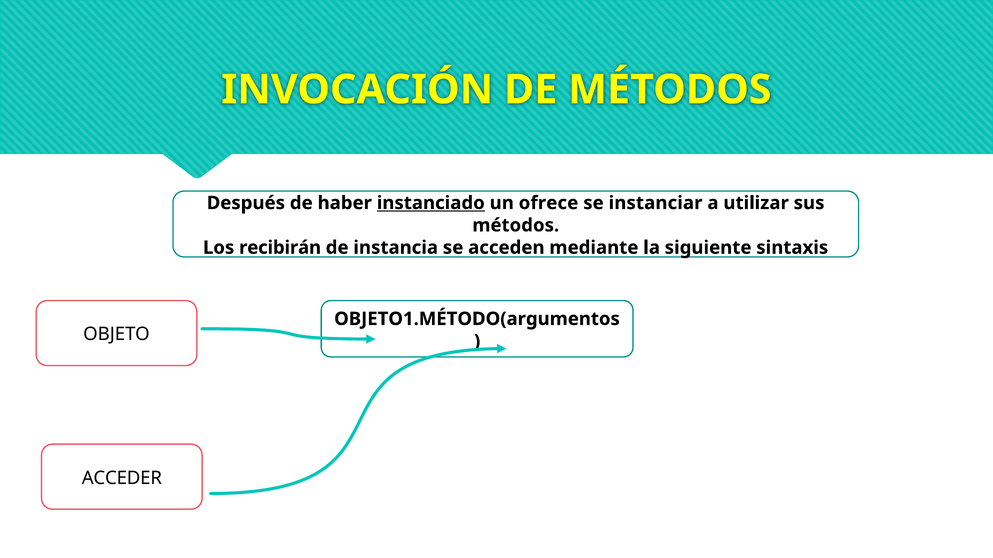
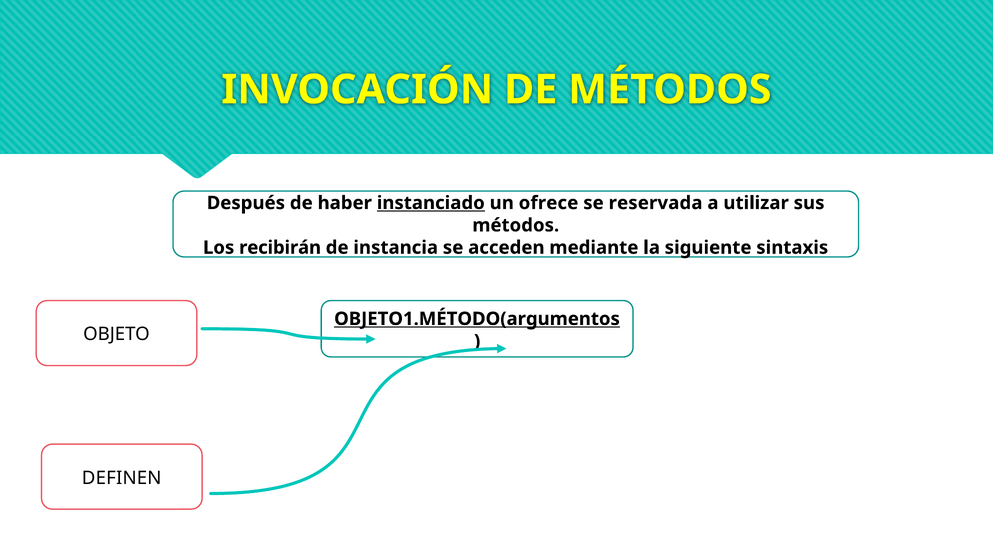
instanciar: instanciar -> reservada (656, 203)
OBJETO1.MÉTODO(argumentos underline: none -> present (477, 319)
ACCEDER: ACCEDER -> DEFINEN (122, 478)
